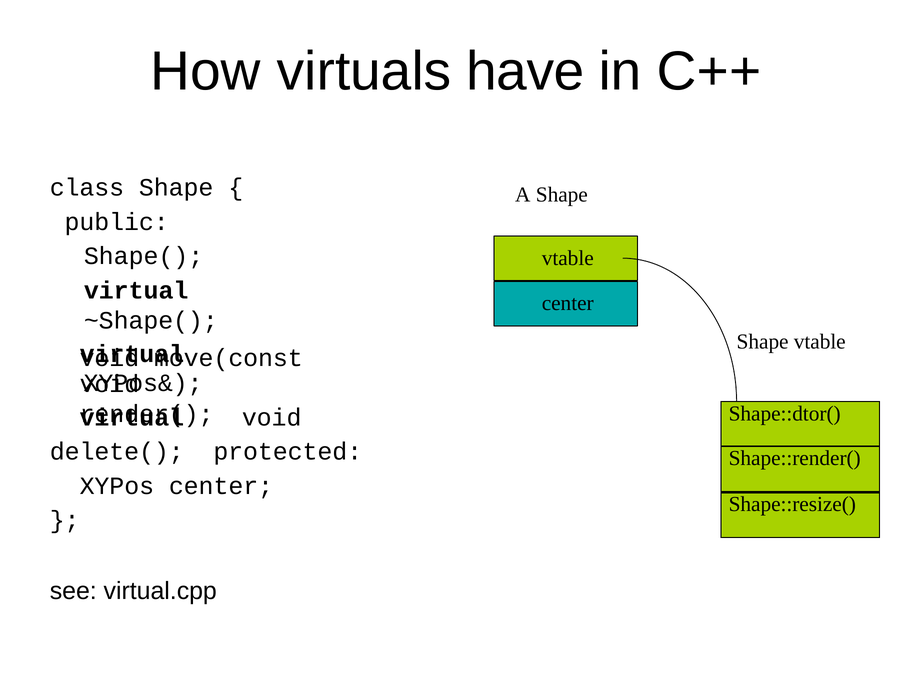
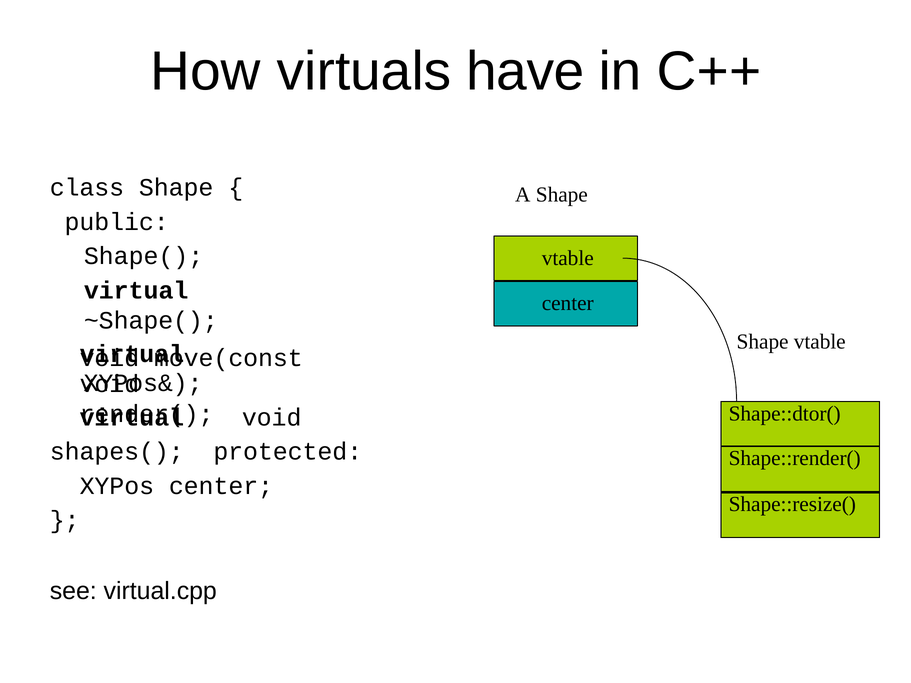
delete(: delete( -> shapes( (117, 452)
